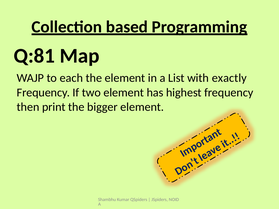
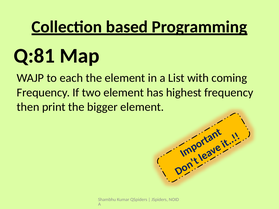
exactly: exactly -> coming (229, 78)
